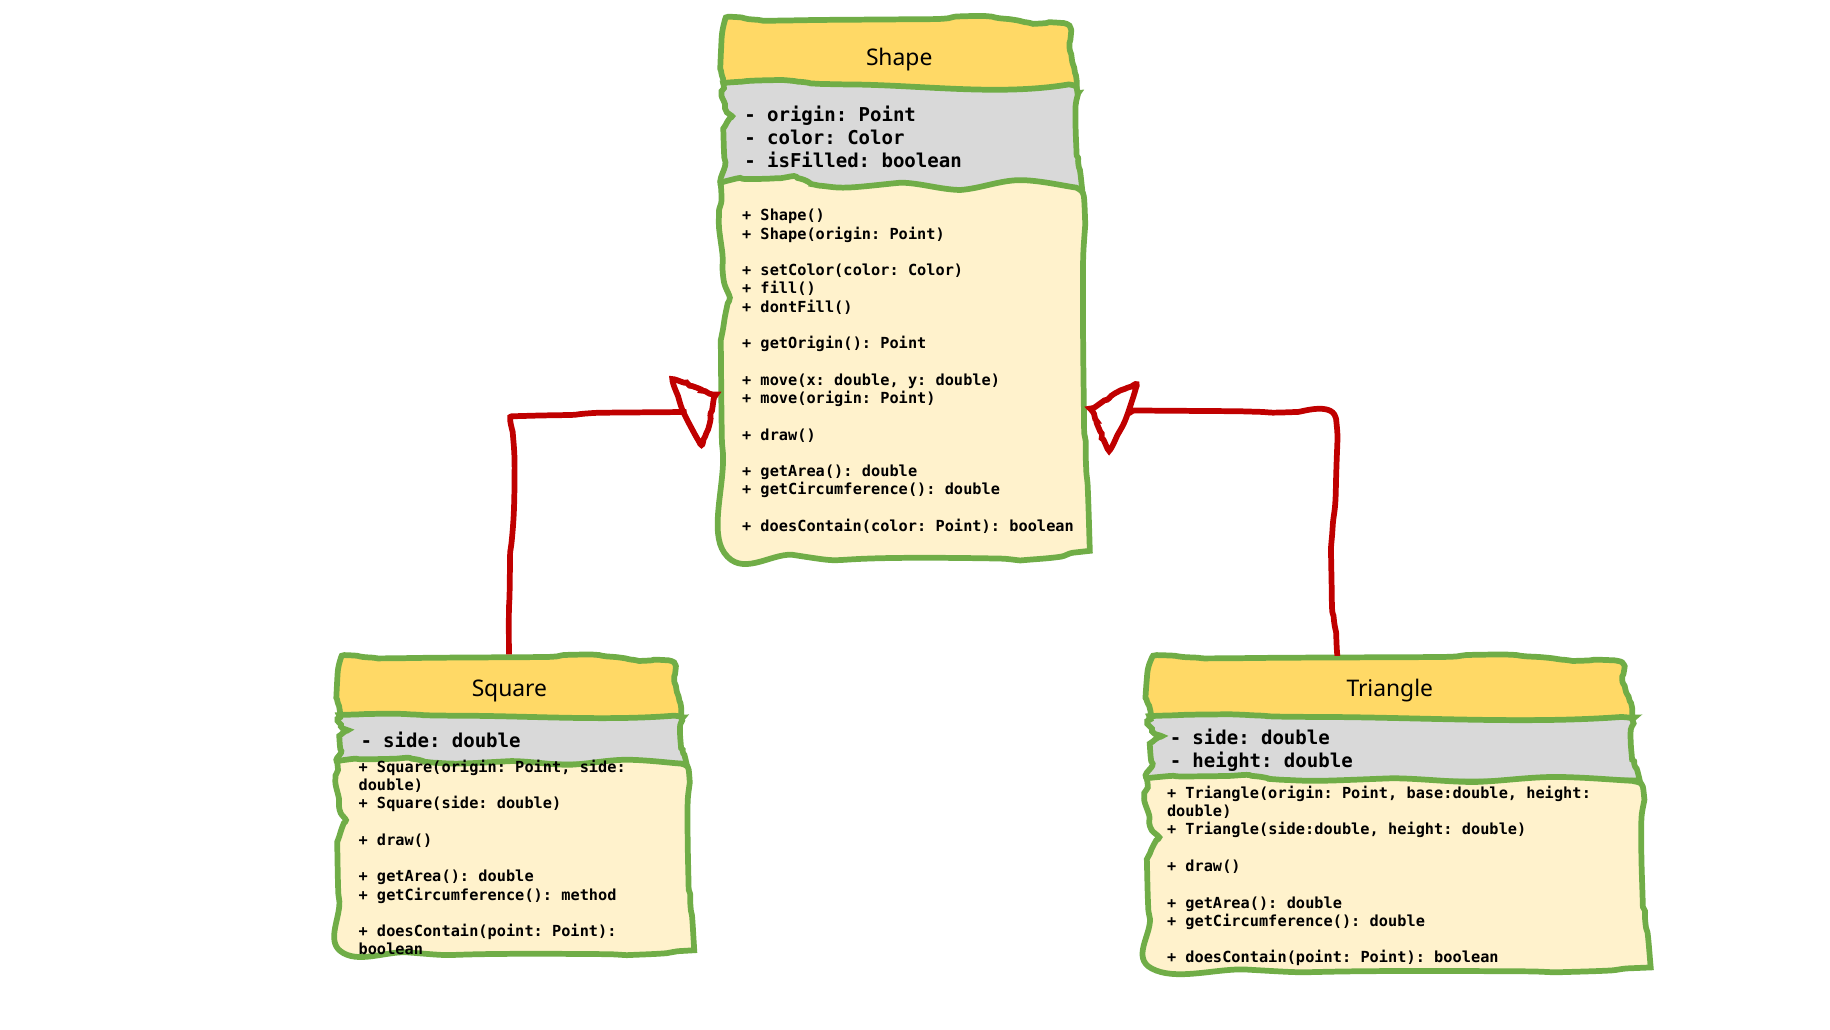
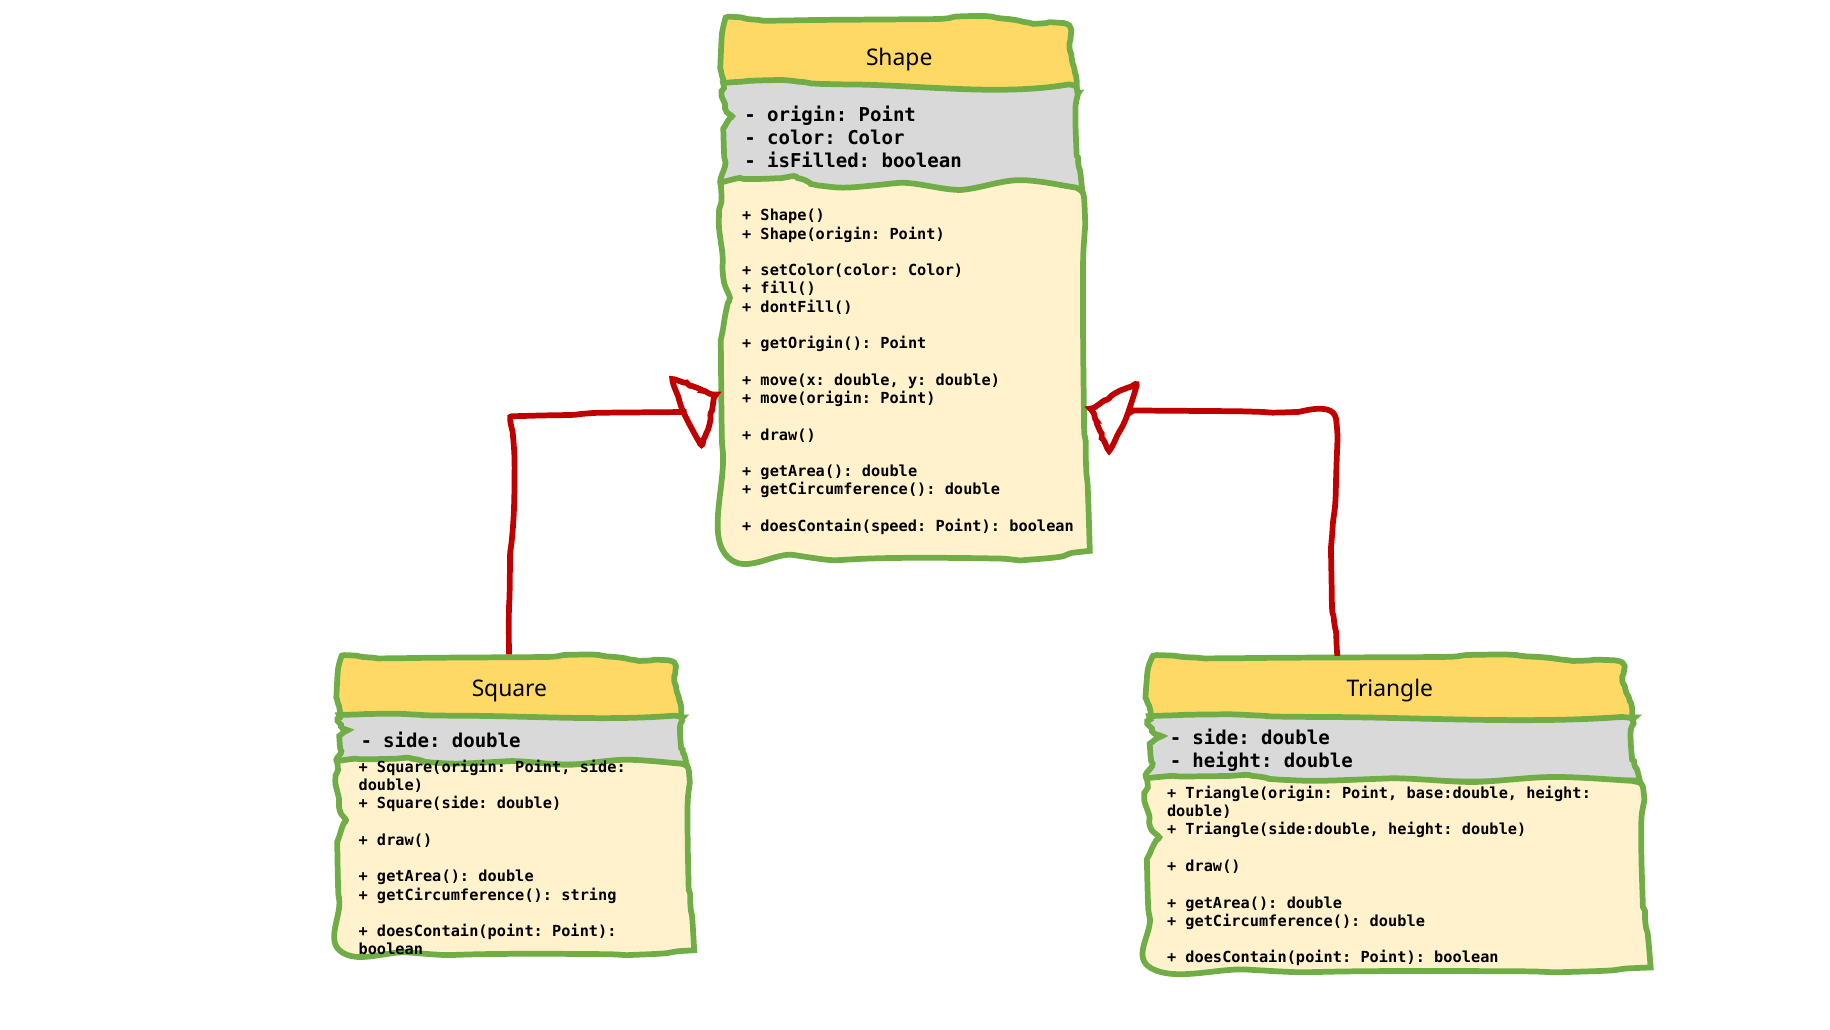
doesContain(color: doesContain(color -> doesContain(speed (843, 526)
method: method -> string (589, 894)
